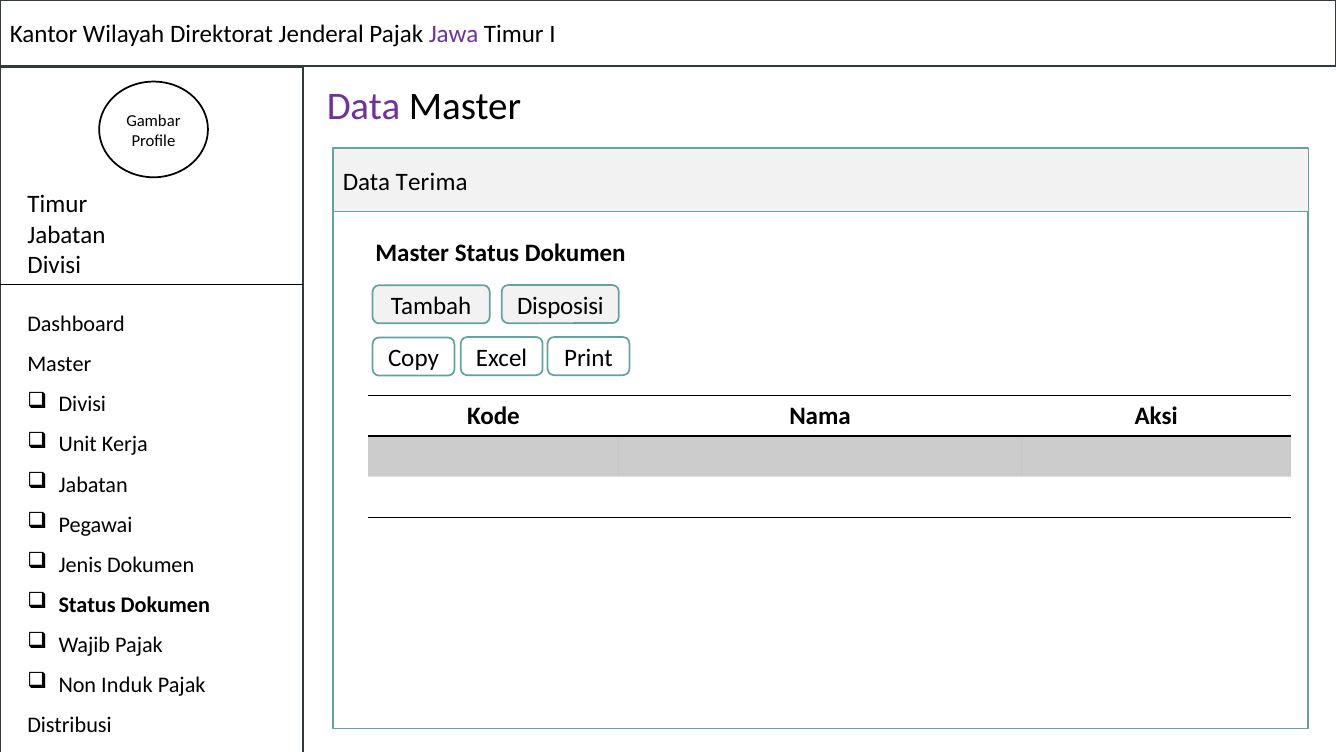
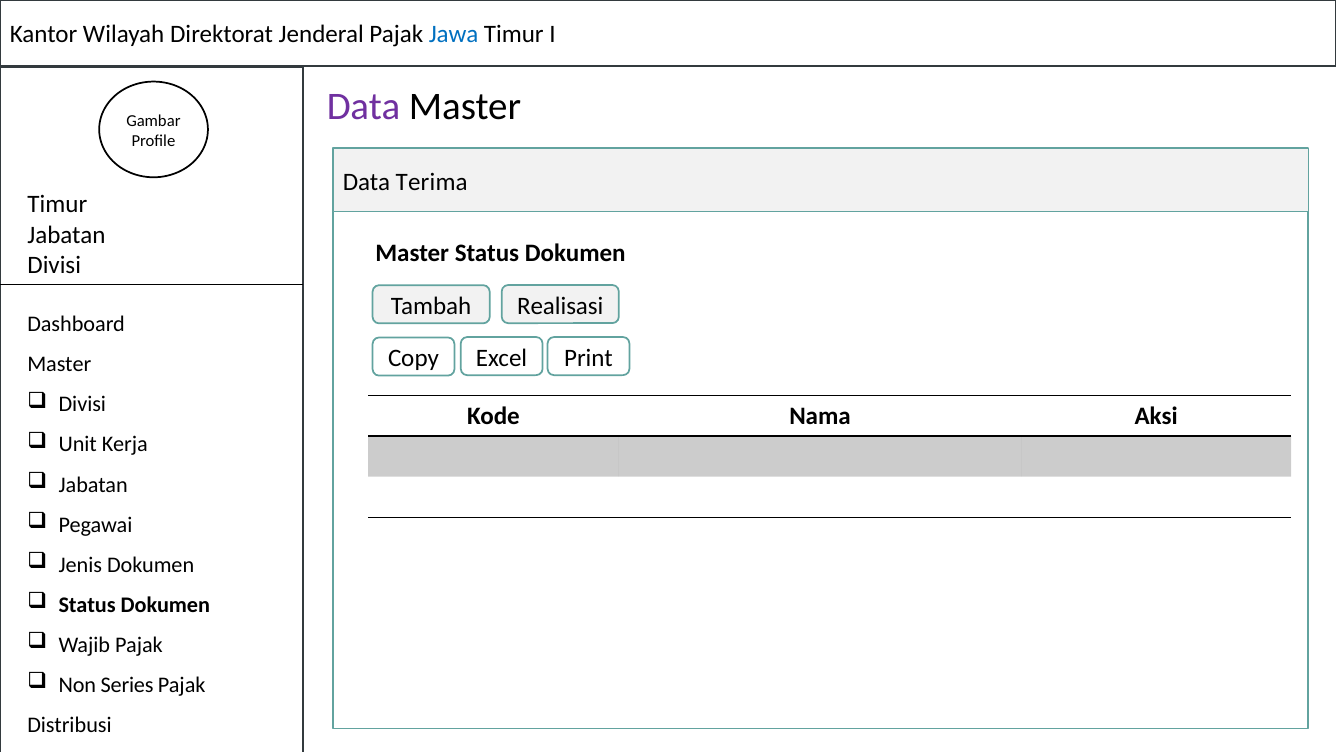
Jawa colour: purple -> blue (454, 35)
Disposisi: Disposisi -> Realisasi (560, 306)
Induk: Induk -> Series (127, 685)
